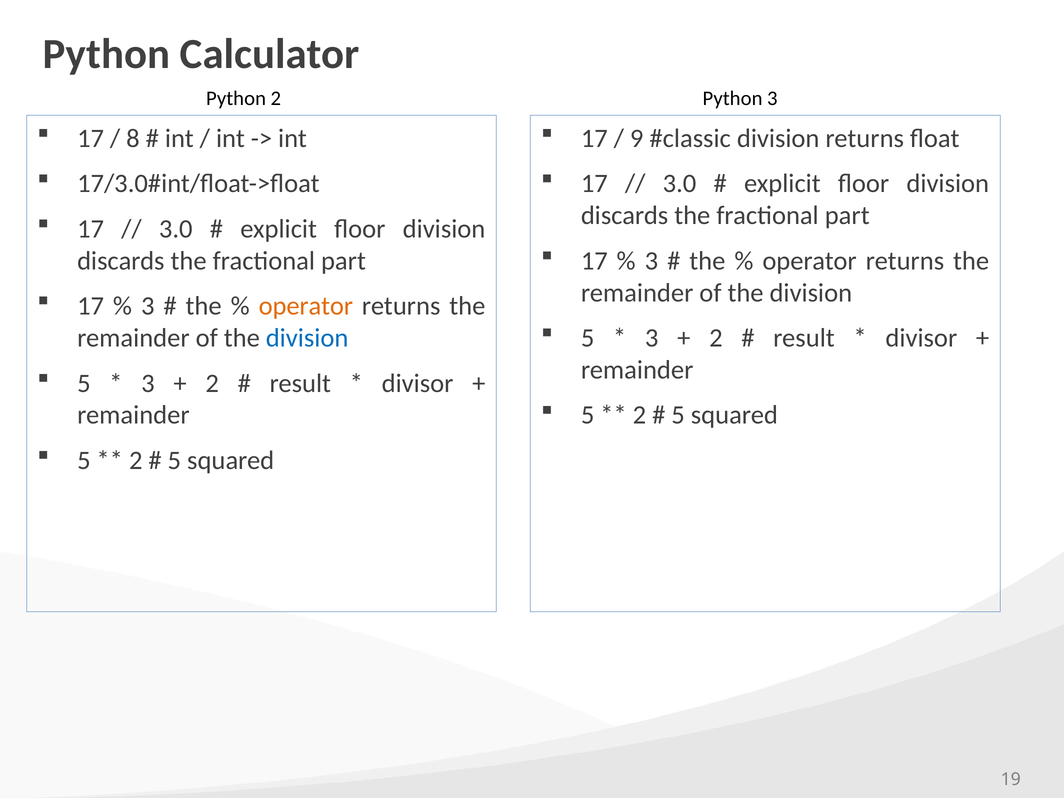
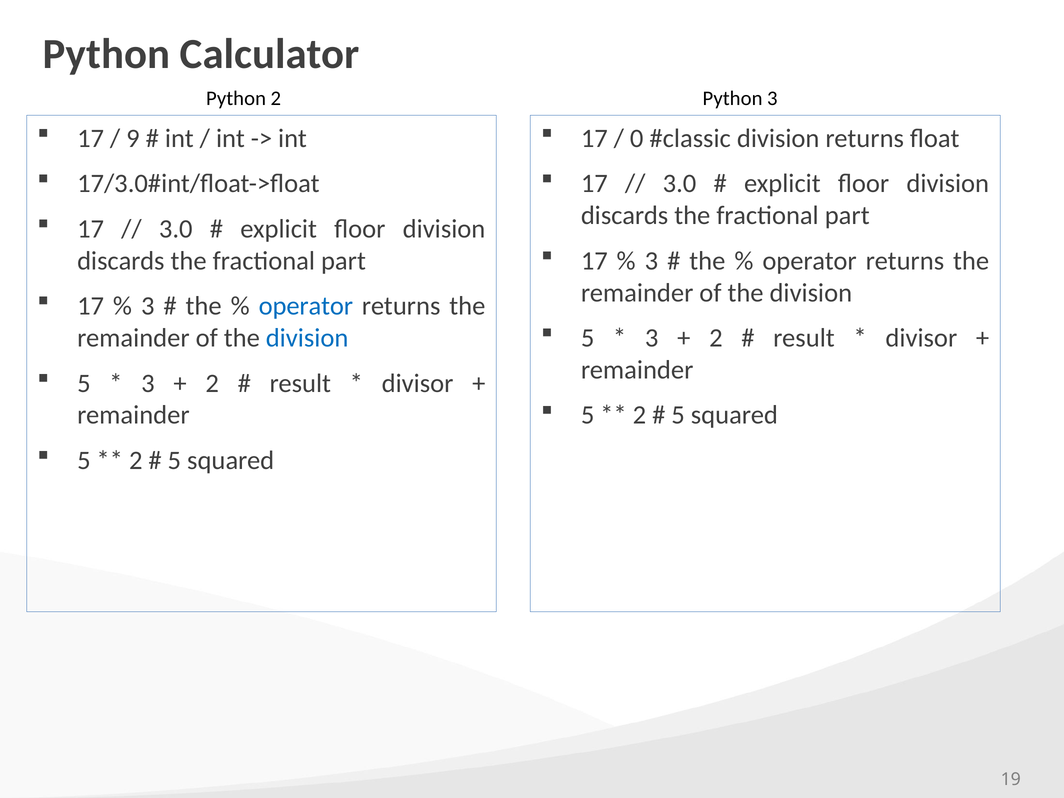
8: 8 -> 9 (133, 138)
9: 9 -> 0 (637, 138)
operator colour: orange -> blue (306, 306)
